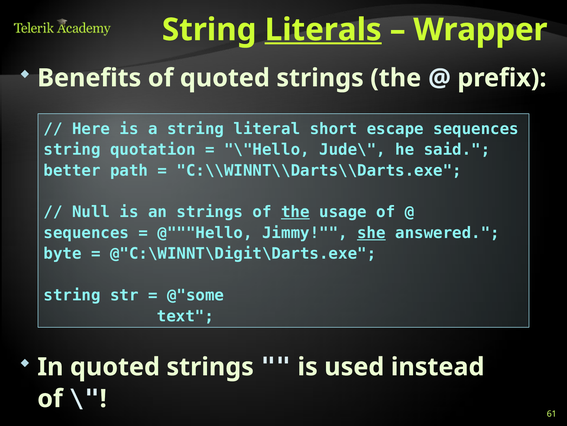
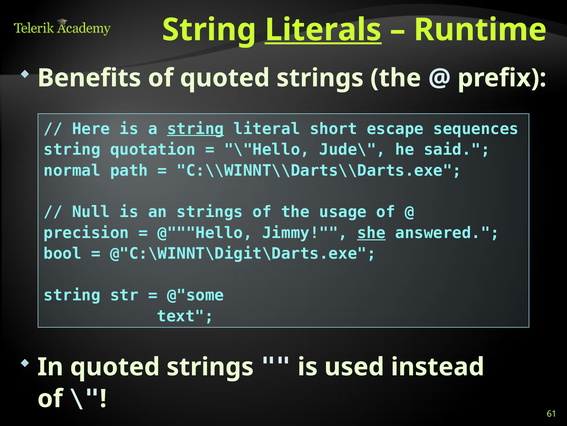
Wrapper: Wrapper -> Runtime (480, 30)
string underline: none -> present (196, 129)
better: better -> normal (72, 170)
the underline: present -> none (295, 212)
sequences: sequences -> precision (86, 233)
byte: byte -> bool (63, 253)
